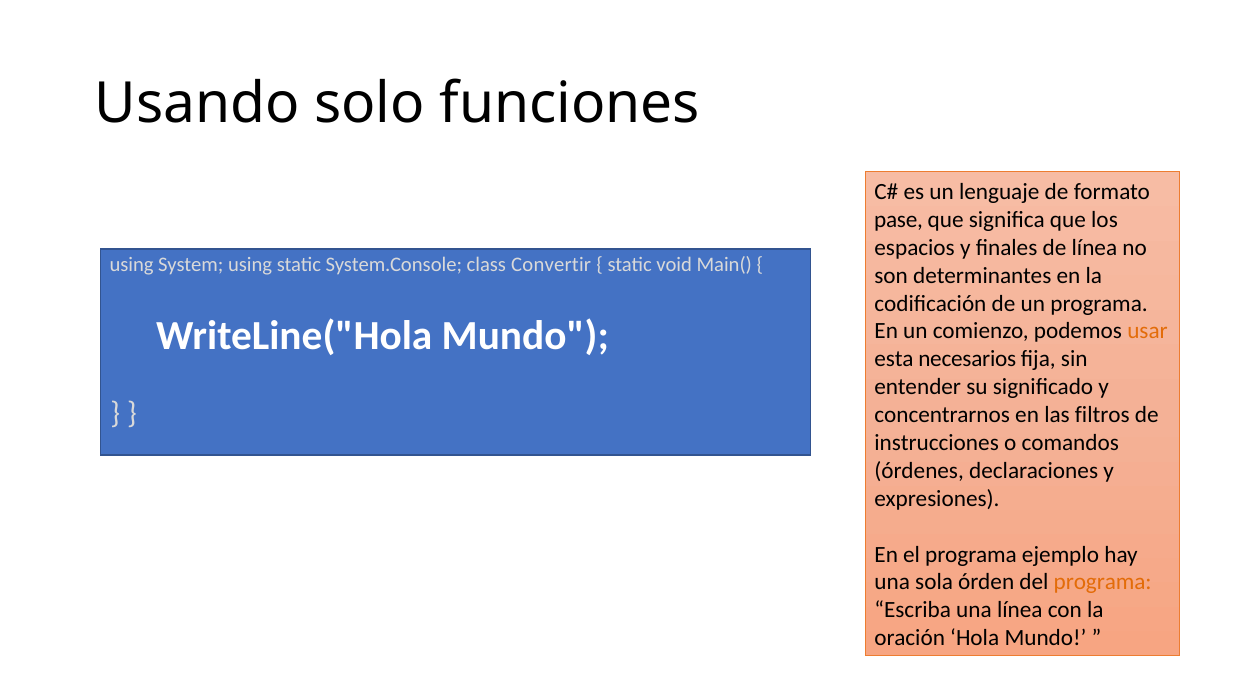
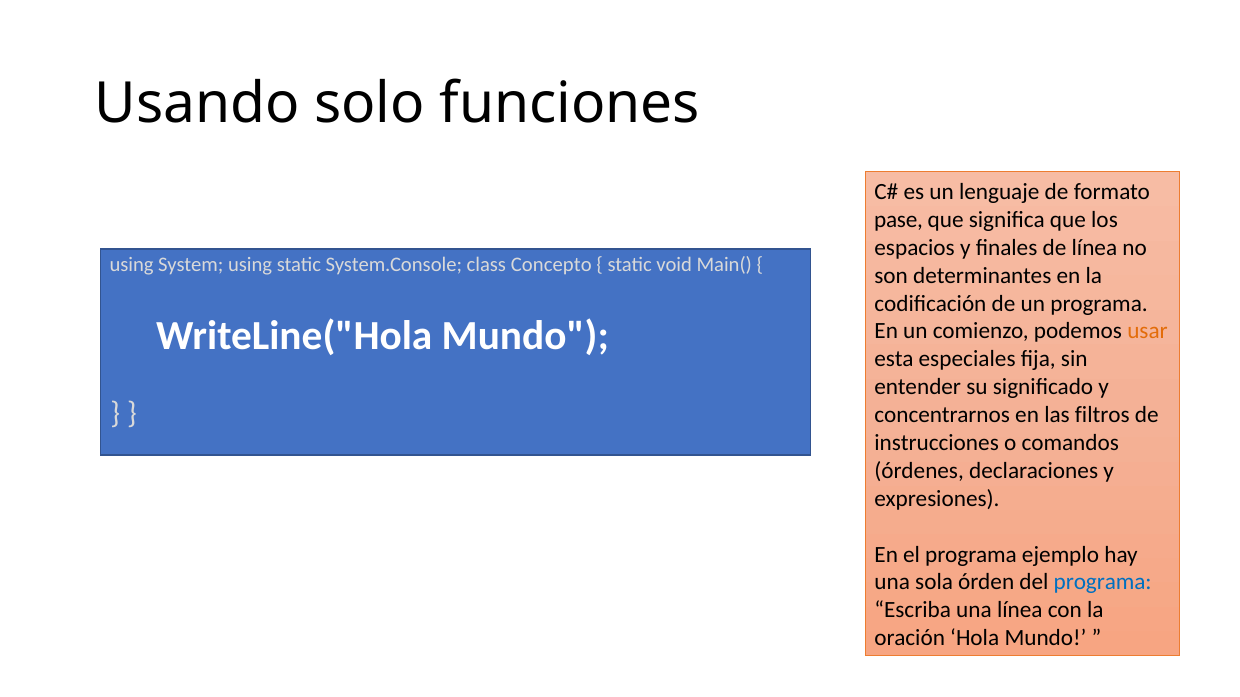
Convertir: Convertir -> Concepto (551, 265)
necesarios: necesarios -> especiales (967, 359)
programa colour: orange -> blue (1103, 583)
